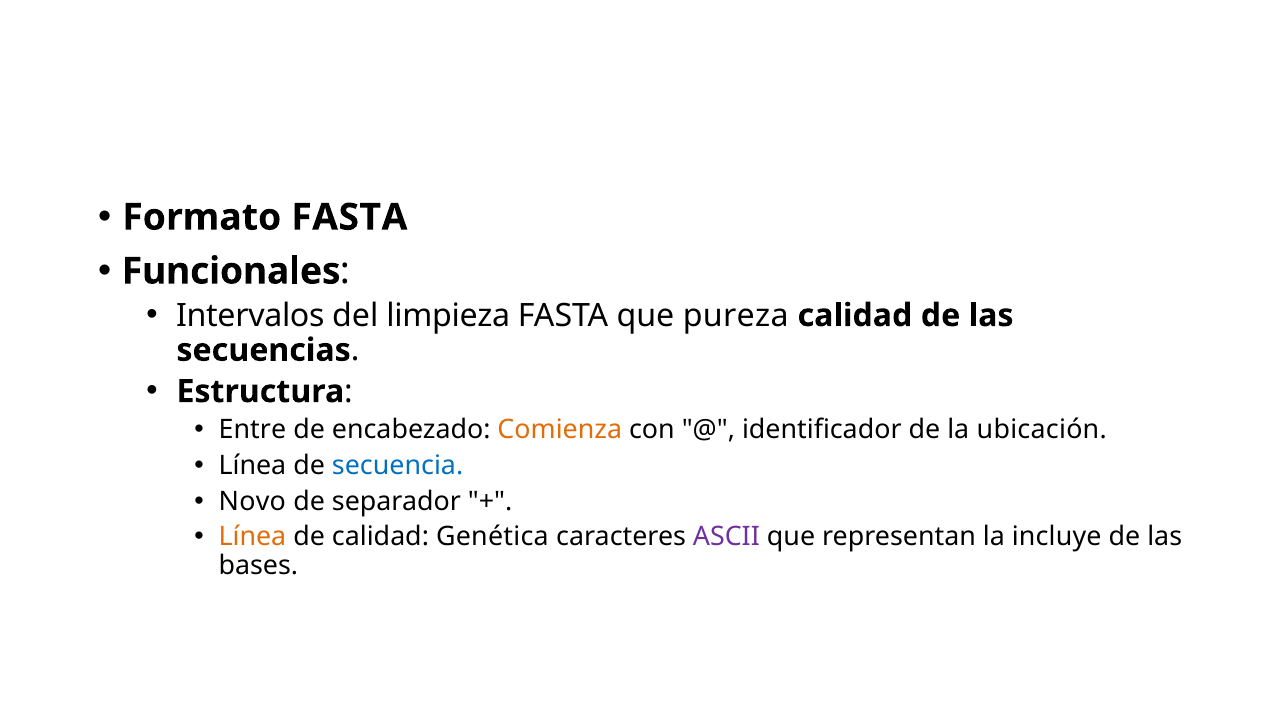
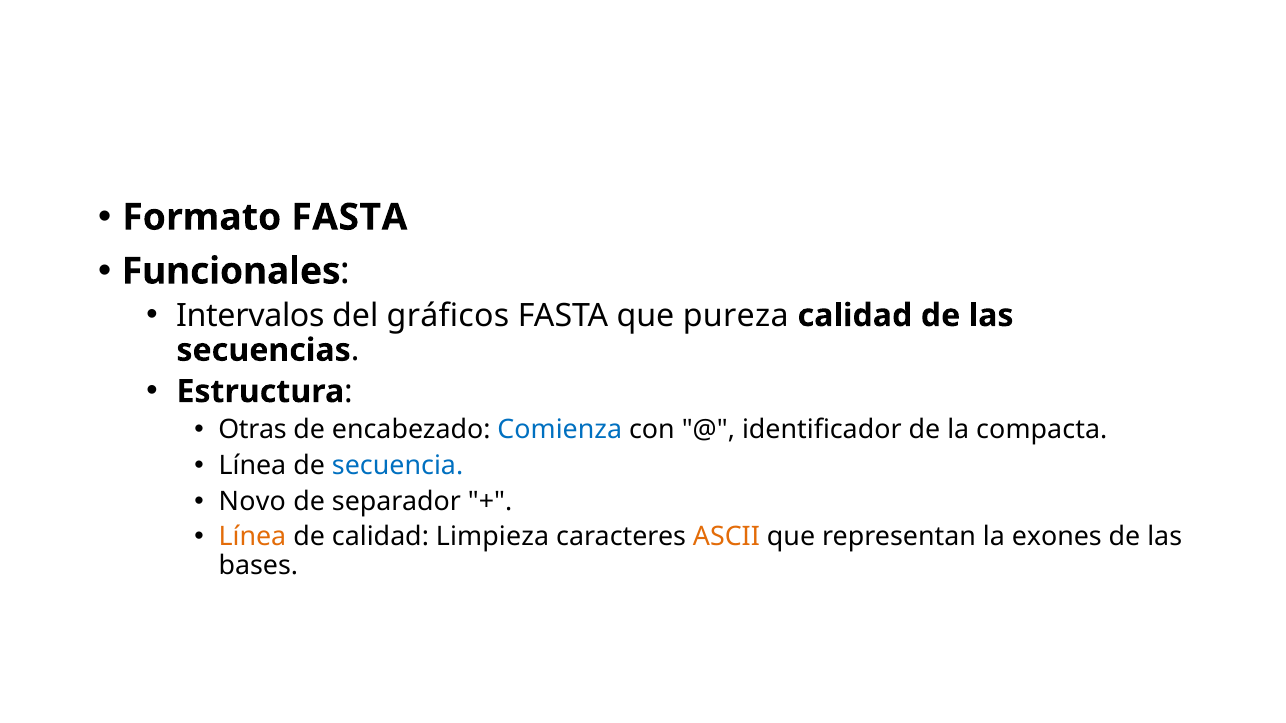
limpieza: limpieza -> gráficos (448, 316)
Entre: Entre -> Otras (253, 430)
Comienza colour: orange -> blue (560, 430)
ubicación: ubicación -> compacta (1042, 430)
Genética: Genética -> Limpieza (492, 537)
ASCII colour: purple -> orange (726, 537)
incluye: incluye -> exones (1057, 537)
